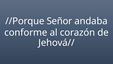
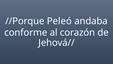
Señor: Señor -> Peleó (59, 21)
